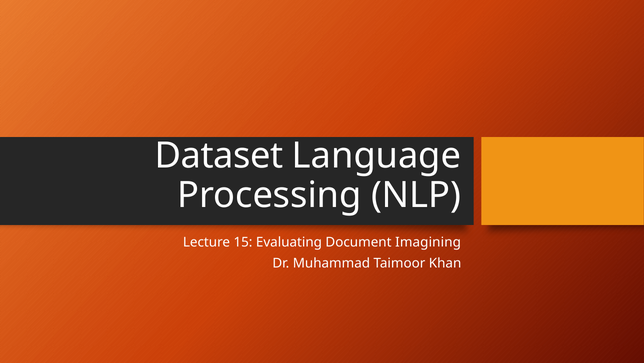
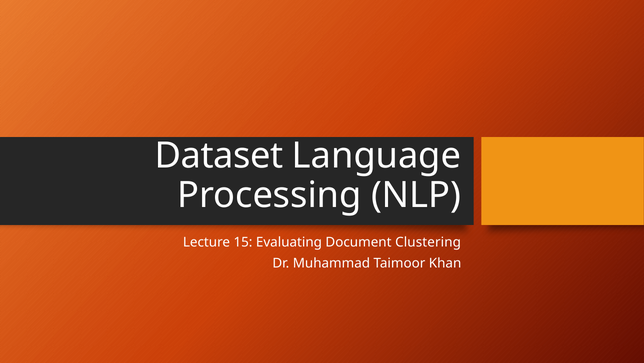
Imagining: Imagining -> Clustering (428, 242)
